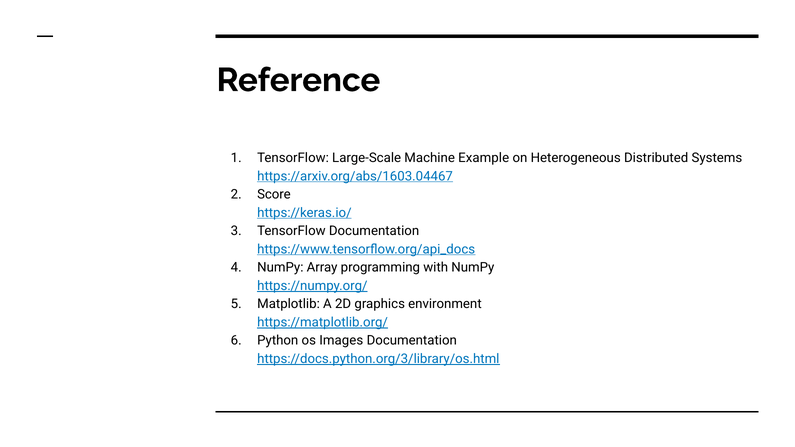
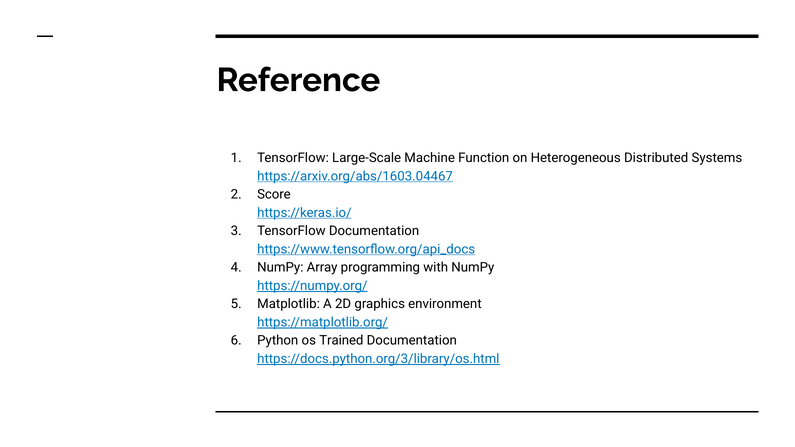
Example: Example -> Function (484, 158)
Images: Images -> Trained (341, 341)
